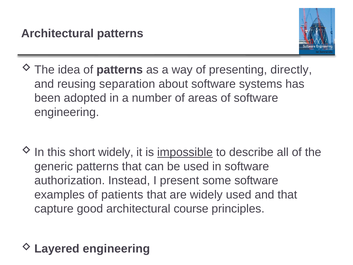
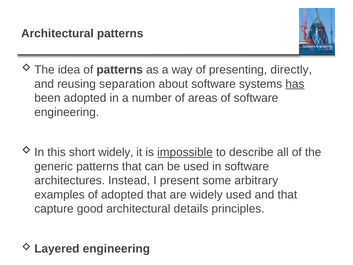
has underline: none -> present (295, 84)
authorization: authorization -> architectures (70, 180)
some software: software -> arbitrary (256, 180)
of patients: patients -> adopted (122, 194)
course: course -> details (191, 209)
